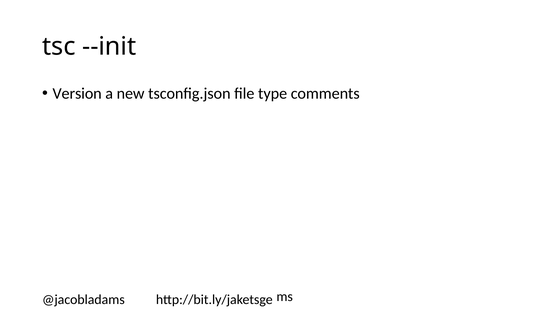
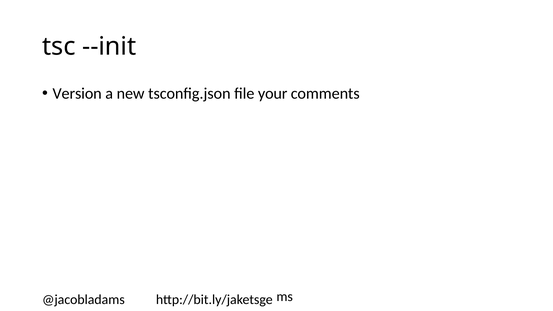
type: type -> your (273, 93)
